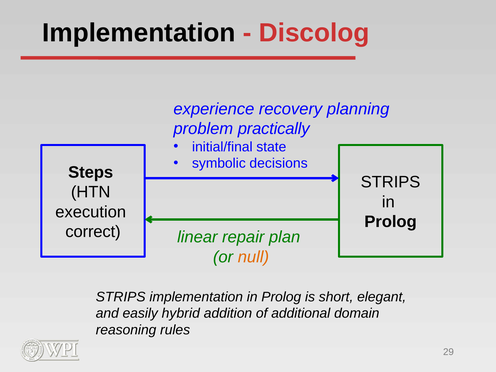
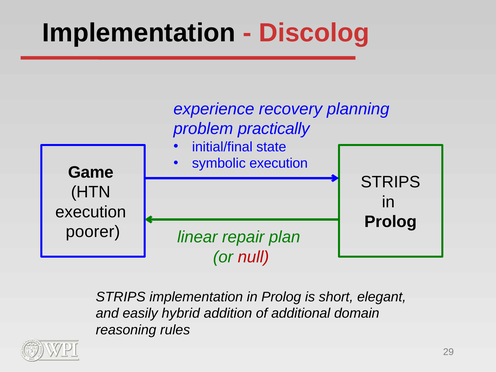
symbolic decisions: decisions -> execution (279, 163)
Steps: Steps -> Game (91, 172)
correct: correct -> poorer (93, 232)
null colour: orange -> red (253, 257)
